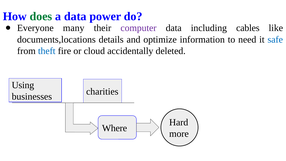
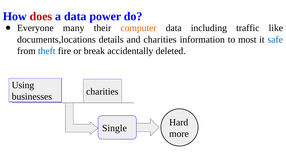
does colour: green -> red (41, 16)
computer colour: purple -> orange (139, 28)
cables: cables -> traffic (248, 28)
and optimize: optimize -> charities (160, 39)
need: need -> most (247, 39)
cloud: cloud -> break (94, 51)
Where: Where -> Single (114, 128)
